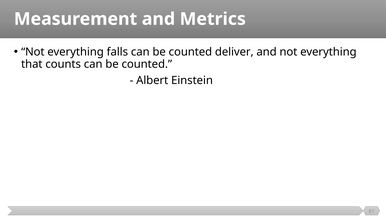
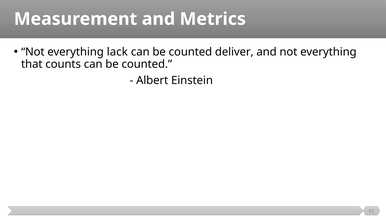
falls: falls -> lack (117, 52)
